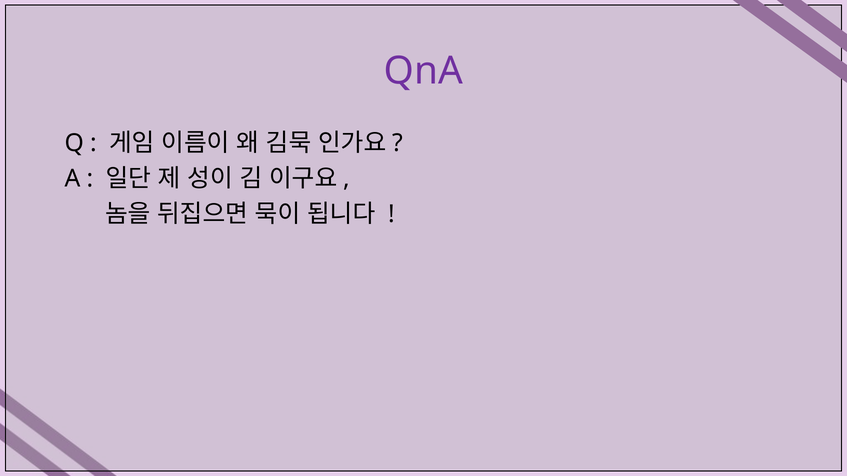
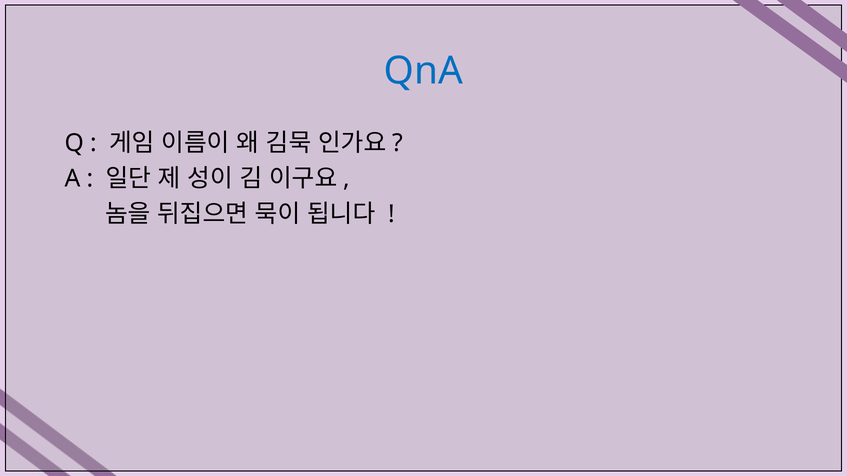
QnA colour: purple -> blue (423, 71)
